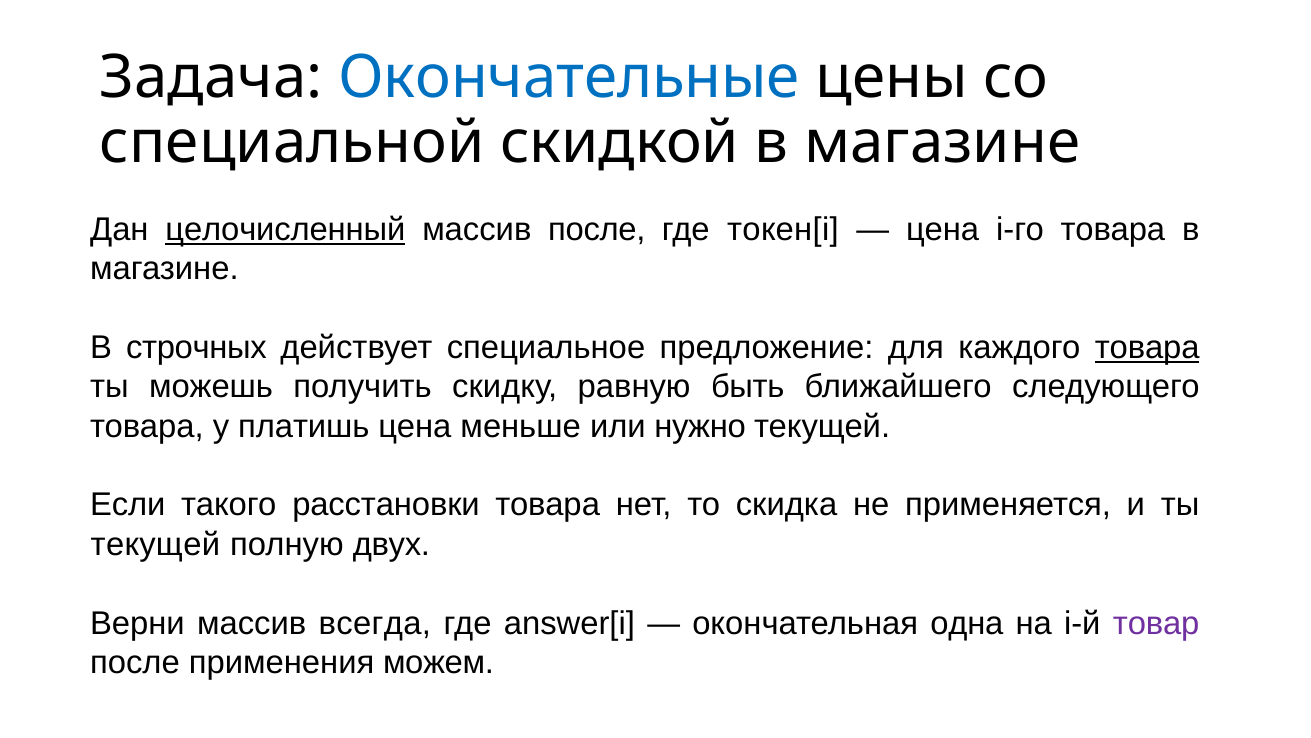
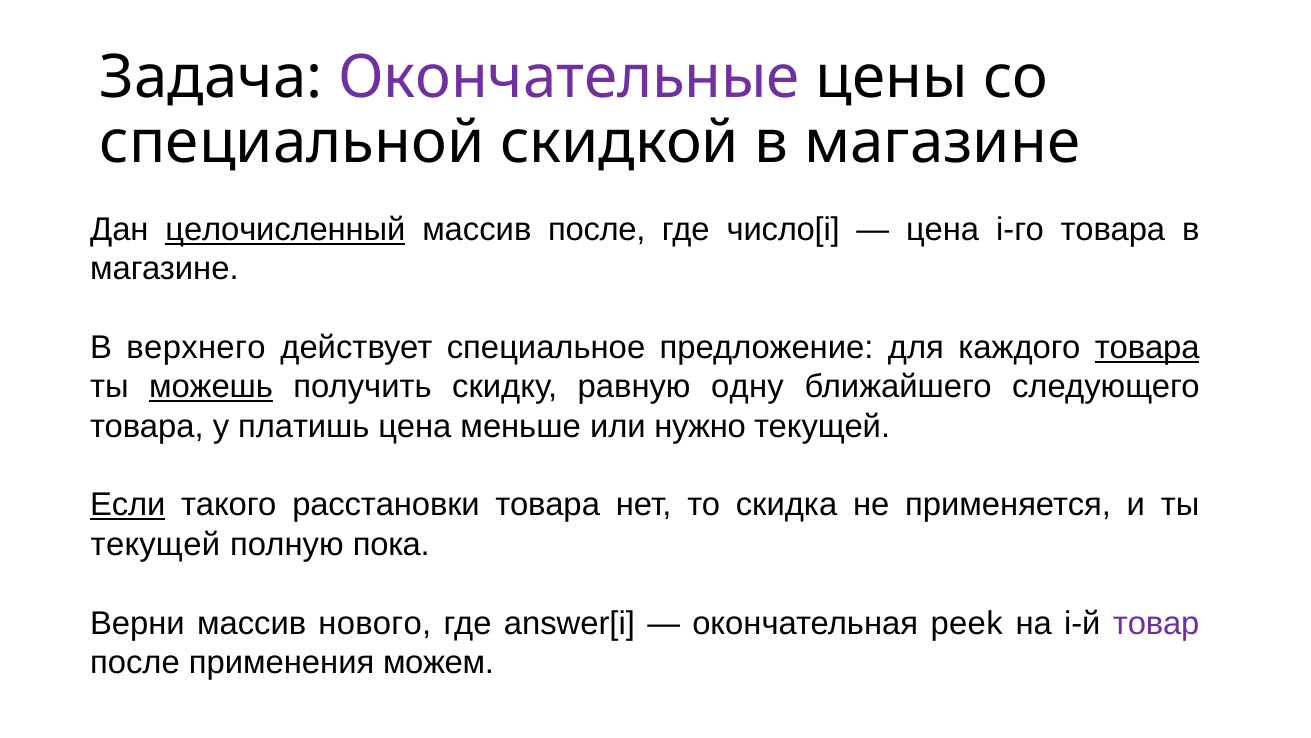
Окончательные colour: blue -> purple (569, 78)
токен[i: токен[i -> число[i (783, 229)
строчных: строчных -> верхнего (196, 347)
можешь underline: none -> present (211, 387)
быть: быть -> одну (747, 387)
Если underline: none -> present (128, 505)
двух: двух -> пока (391, 544)
всегда: всегда -> нового (375, 623)
одна: одна -> peek (967, 623)
